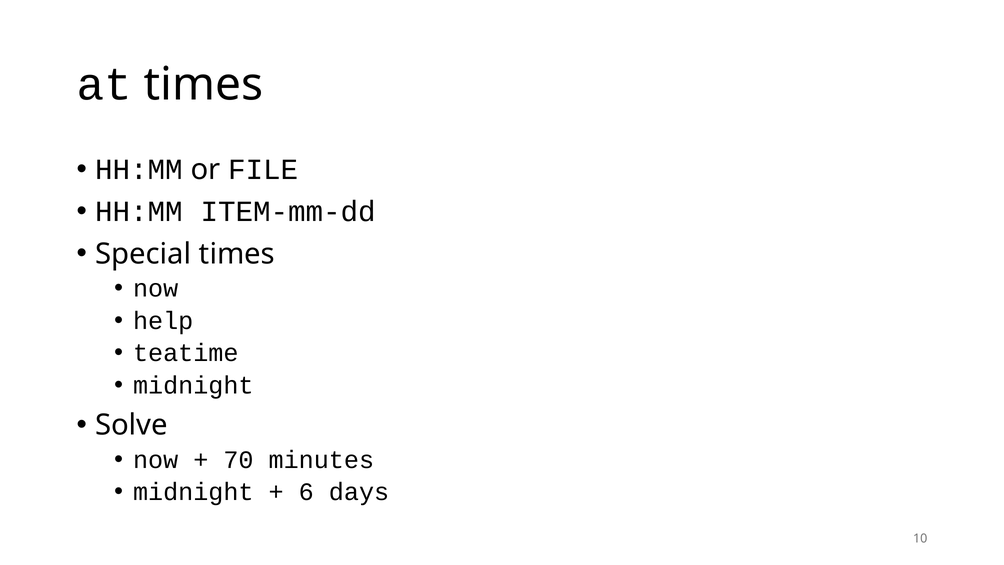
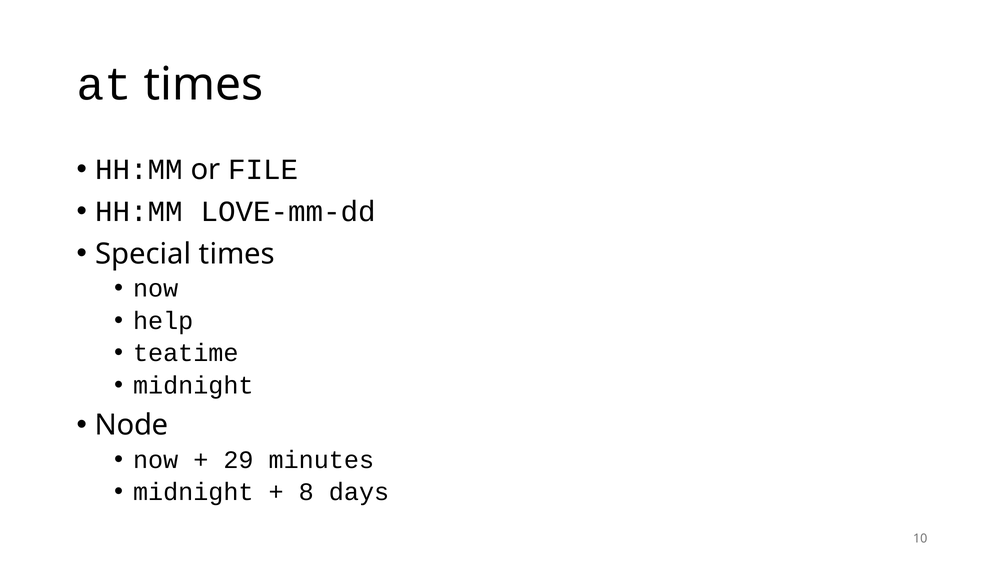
ITEM-mm-dd: ITEM-mm-dd -> LOVE-mm-dd (288, 212)
Solve: Solve -> Node (132, 425)
70: 70 -> 29 (238, 460)
6: 6 -> 8 (306, 492)
